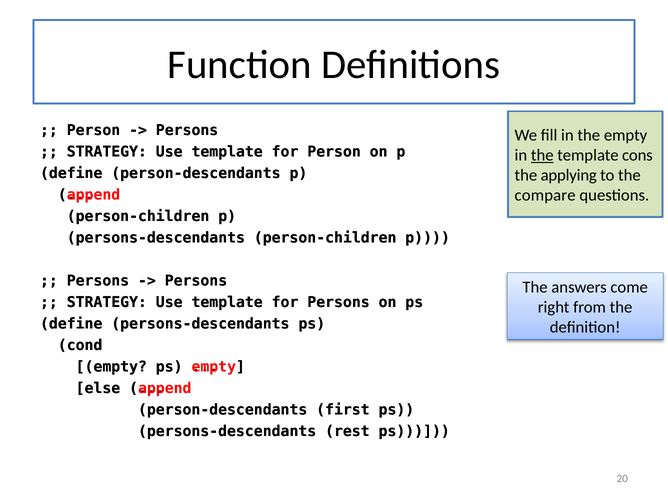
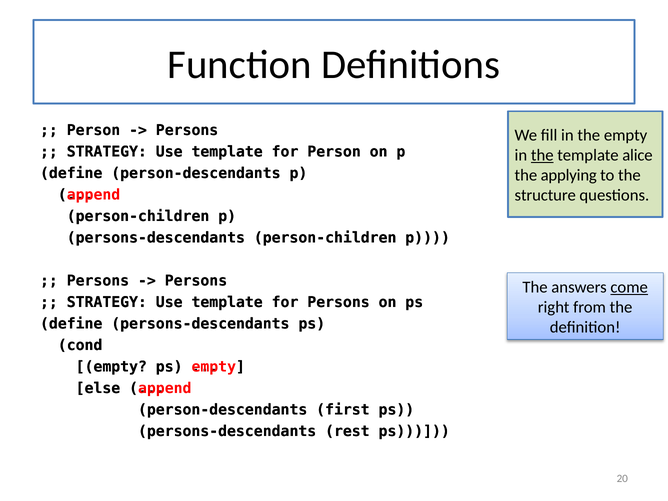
cons: cons -> alice (637, 155)
compare: compare -> structure (545, 195)
come underline: none -> present (629, 287)
